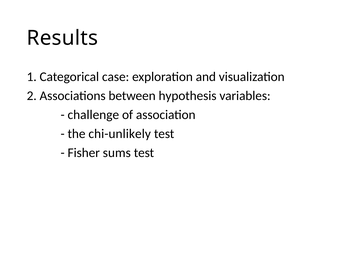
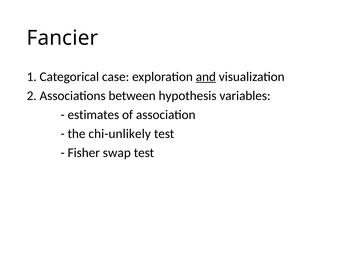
Results: Results -> Fancier (62, 38)
and underline: none -> present (206, 76)
challenge: challenge -> estimates (93, 114)
sums: sums -> swap (117, 152)
